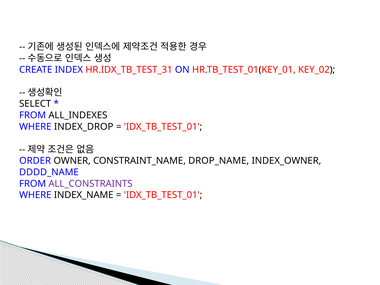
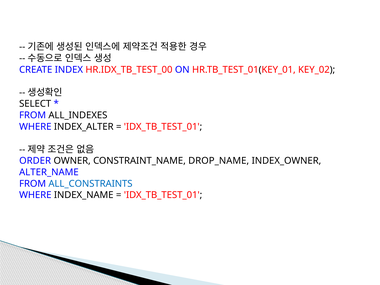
HR.IDX_TB_TEST_31: HR.IDX_TB_TEST_31 -> HR.IDX_TB_TEST_00 (129, 70)
INDEX_DROP: INDEX_DROP -> INDEX_ALTER (84, 127)
DDDD_NAME: DDDD_NAME -> ALTER_NAME (49, 172)
ALL_CONSTRAINTS colour: purple -> blue (91, 184)
